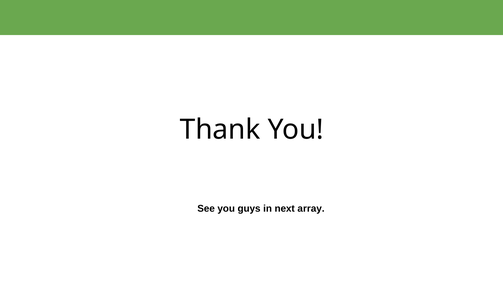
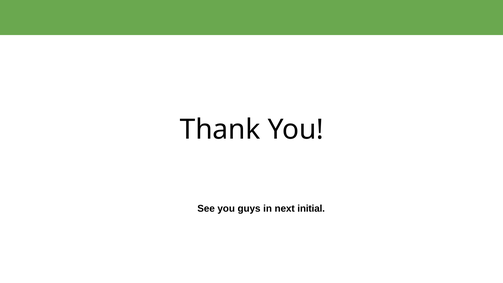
array: array -> initial (311, 209)
